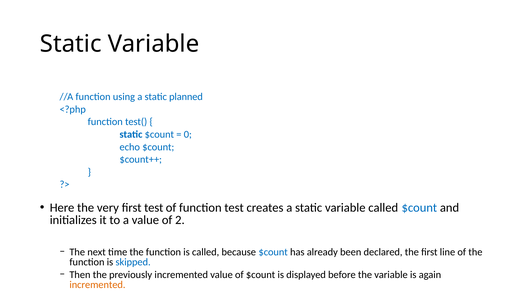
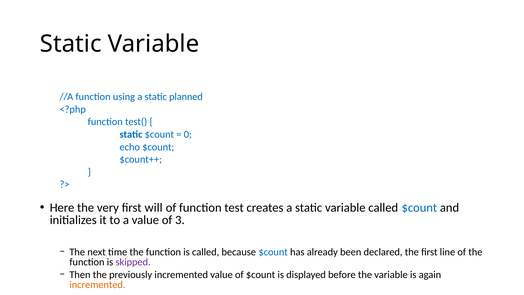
first test: test -> will (154, 208)
2: 2 -> 3 (180, 220)
skipped colour: blue -> purple (133, 262)
